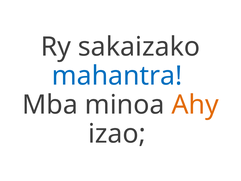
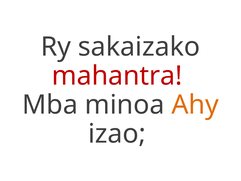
mahantra colour: blue -> red (117, 76)
